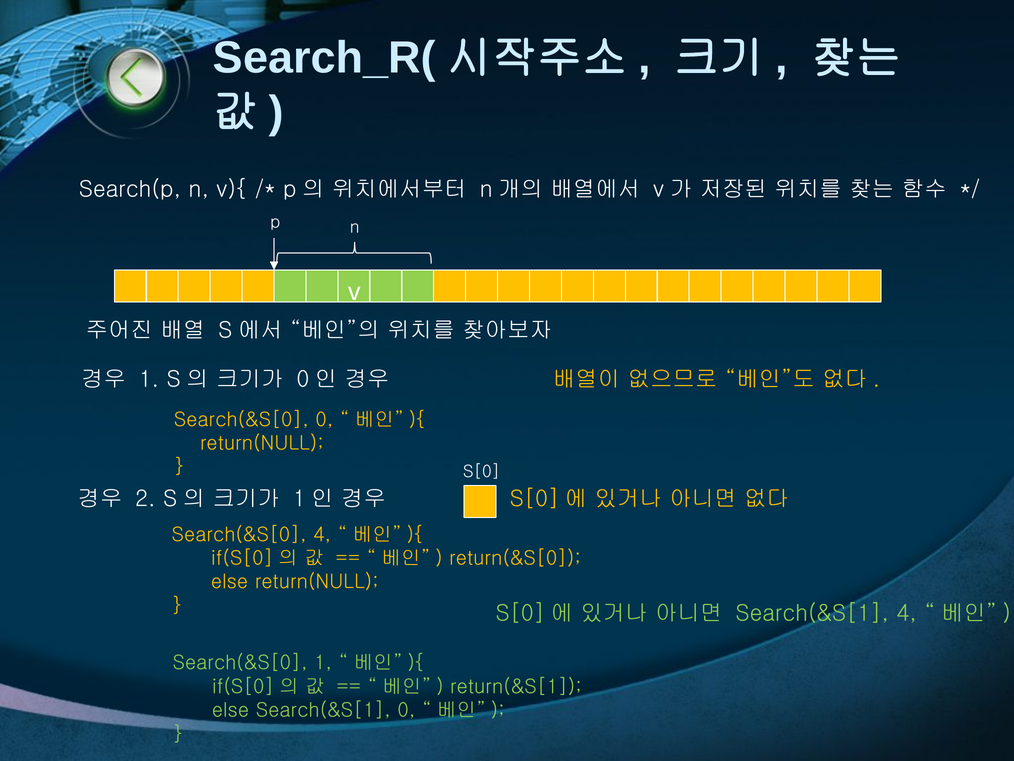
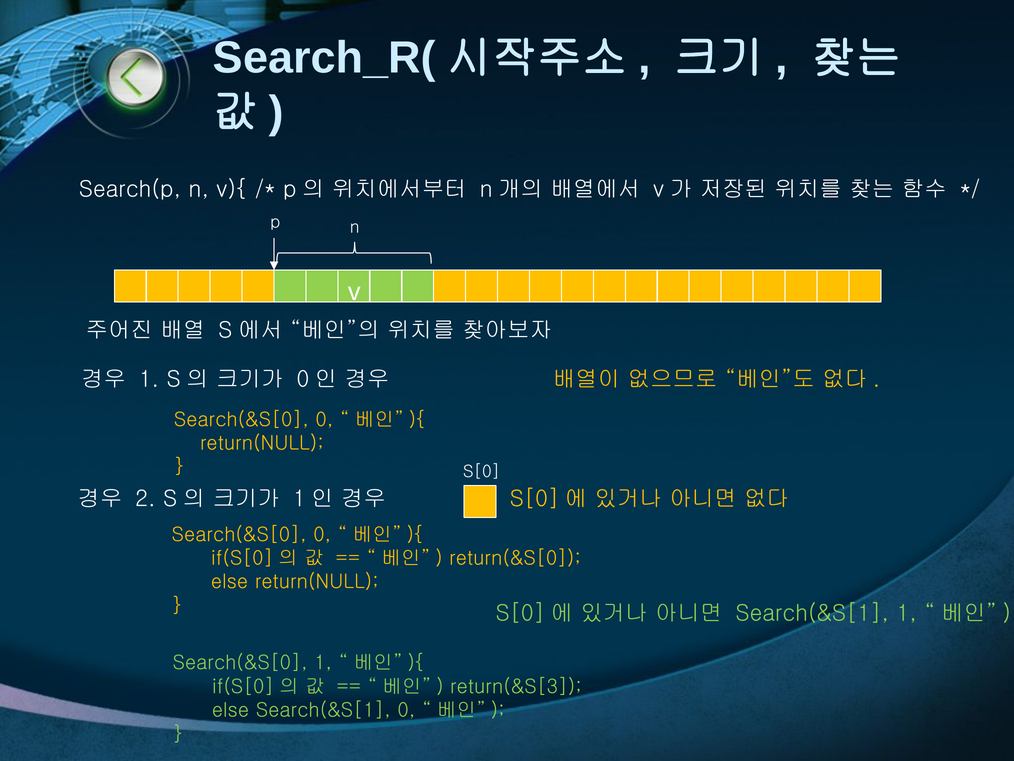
4: 4 -> 0 (322, 534)
Search(&S[1 4: 4 -> 1 (907, 613)
return(&S[1: return(&S[1 -> return(&S[3 (516, 686)
